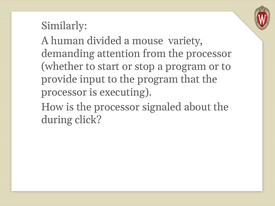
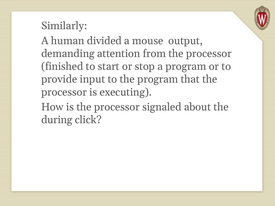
variety: variety -> output (186, 41)
whether: whether -> finished (62, 67)
